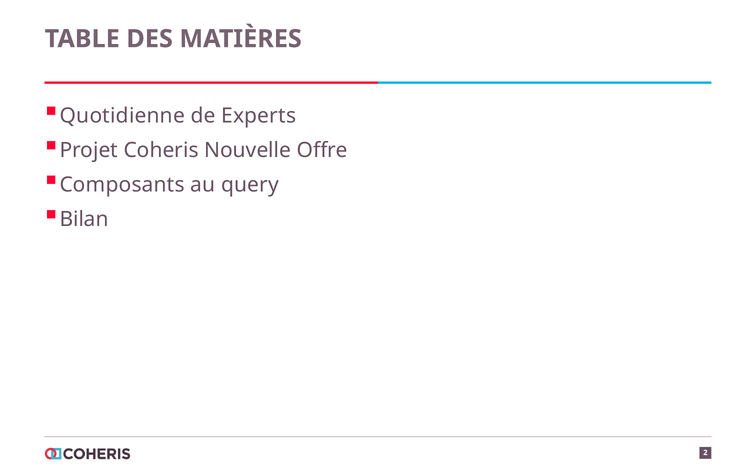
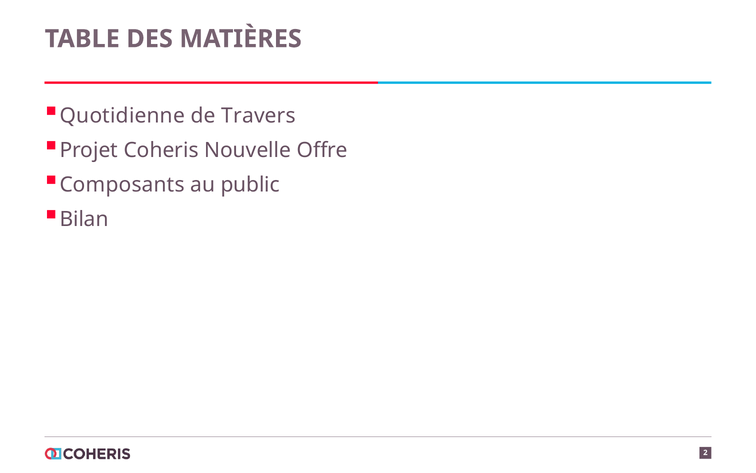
Experts: Experts -> Travers (259, 116)
query: query -> public (250, 185)
